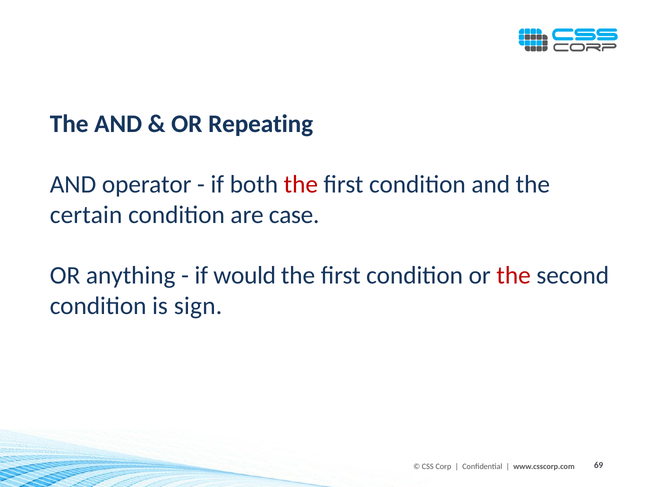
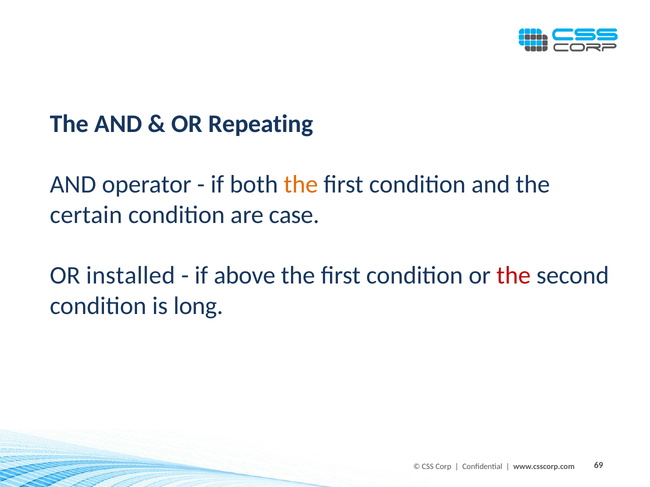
the colour: red -> orange (301, 185)
anything: anything -> installed (131, 276)
would: would -> above (245, 276)
sign: sign -> long (198, 306)
